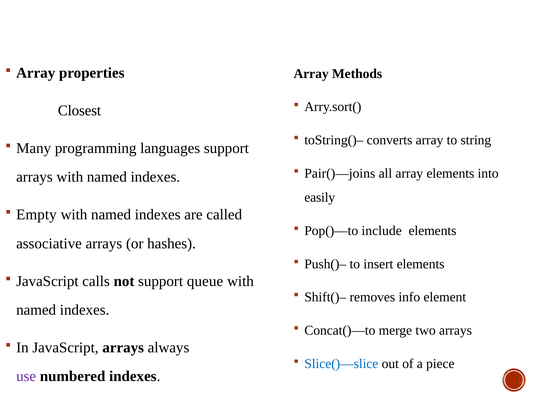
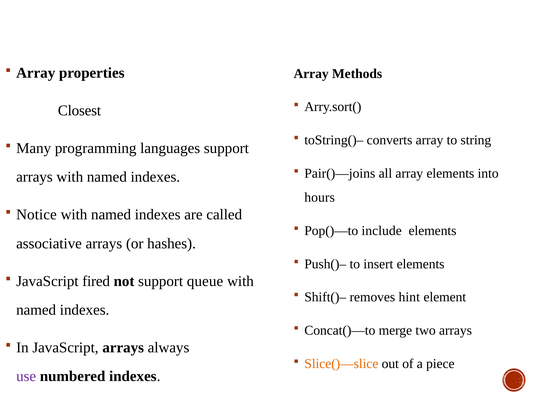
easily: easily -> hours (320, 198)
Empty: Empty -> Notice (36, 215)
calls: calls -> fired (96, 281)
info: info -> hint (409, 297)
Slice()—slice colour: blue -> orange (341, 364)
